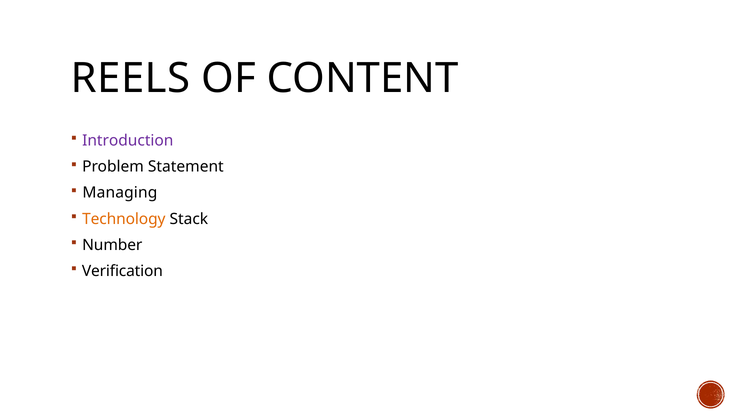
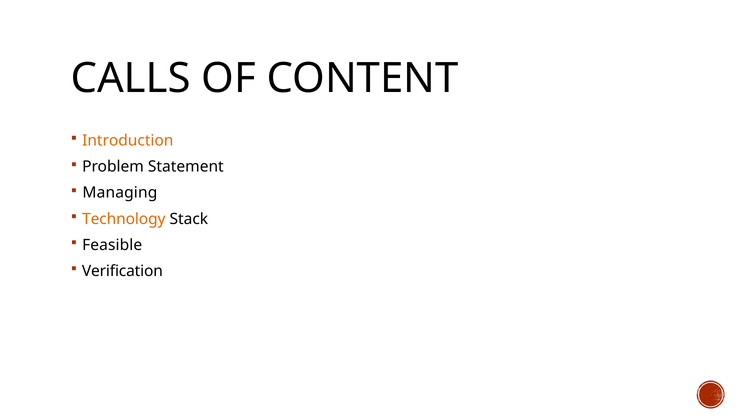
REELS: REELS -> CALLS (131, 79)
Introduction colour: purple -> orange (128, 141)
Number: Number -> Feasible (112, 245)
